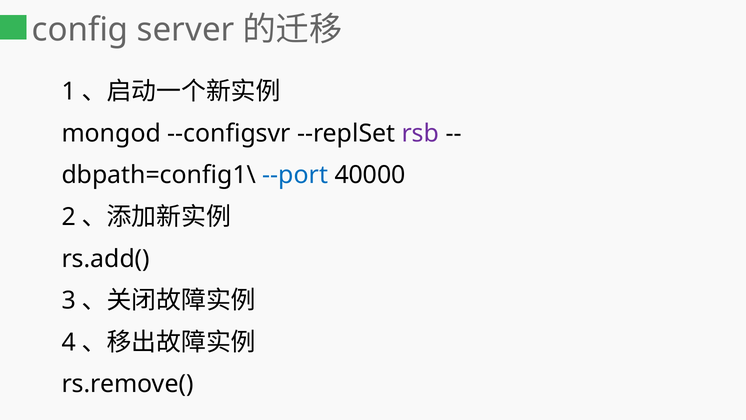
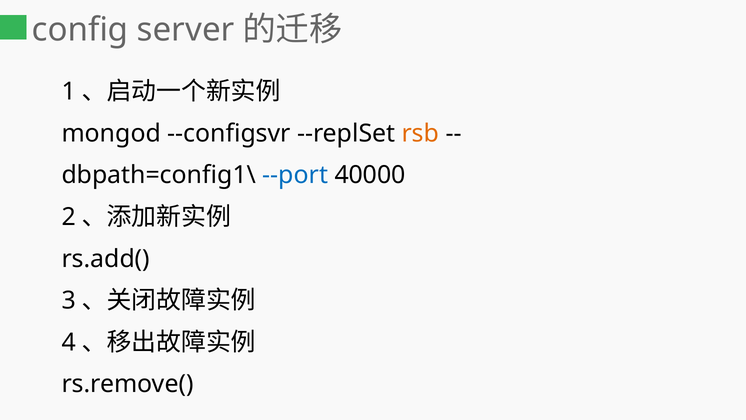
rsb colour: purple -> orange (420, 133)
